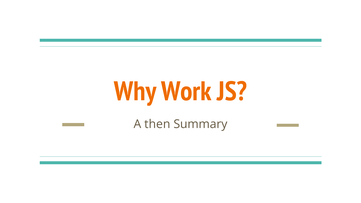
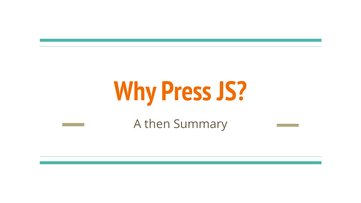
Work: Work -> Press (186, 92)
